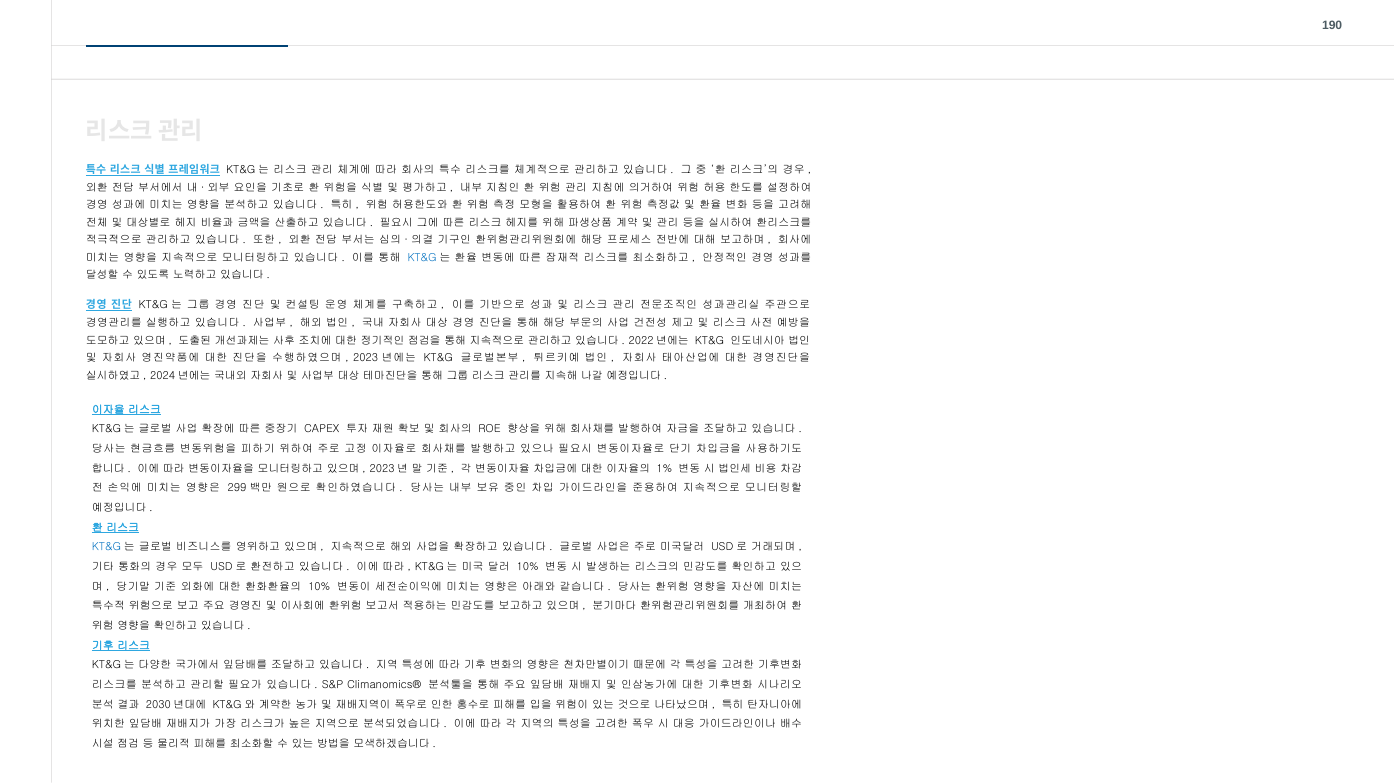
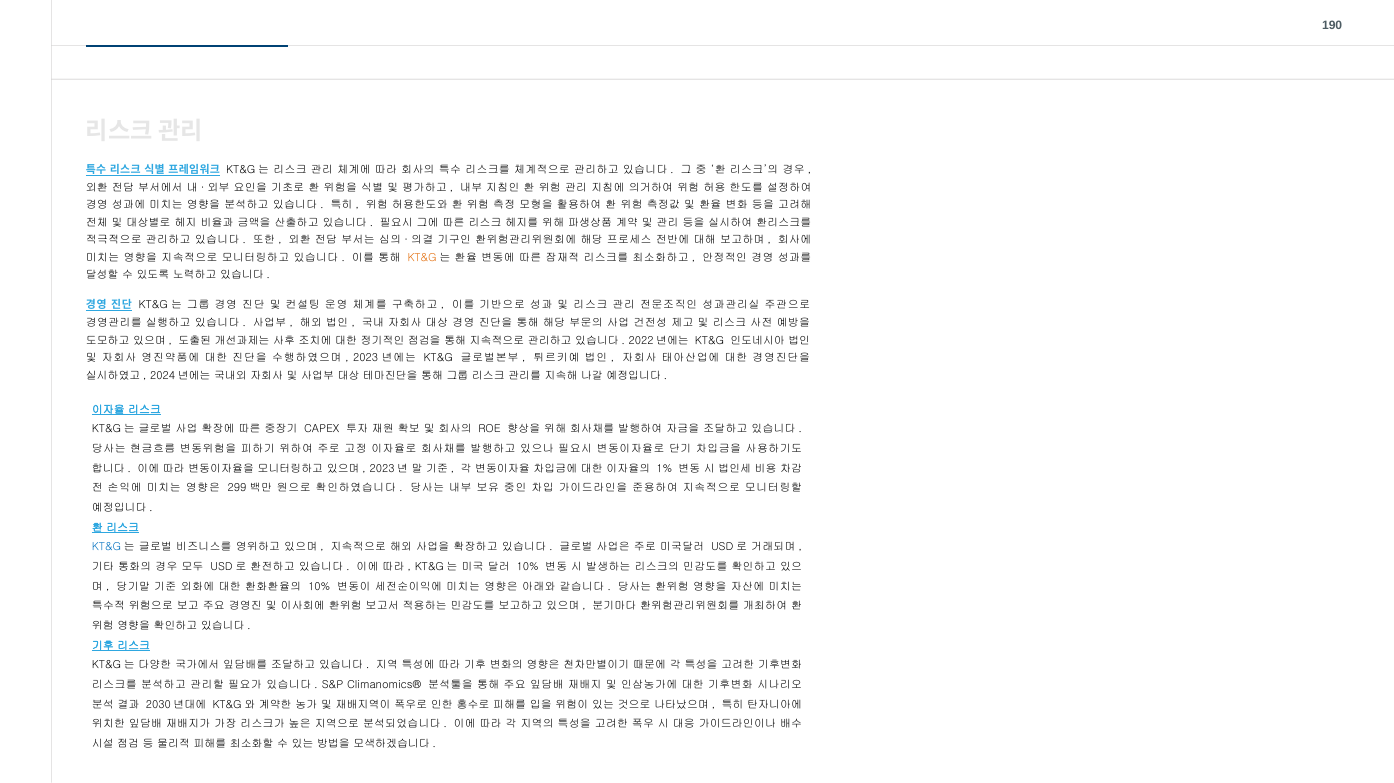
KT&G colour: blue -> orange (422, 258)
